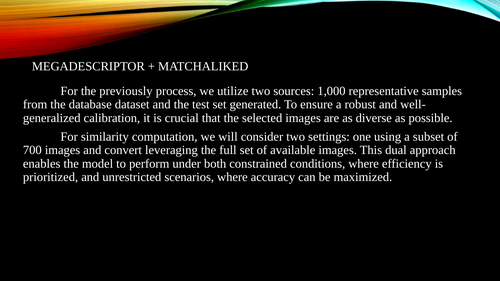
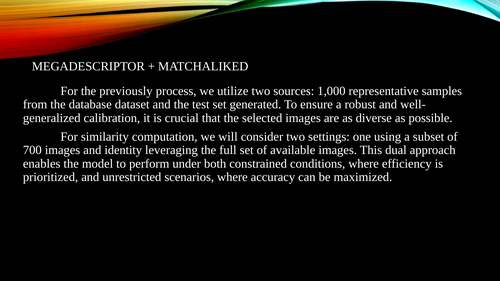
convert: convert -> identity (123, 150)
